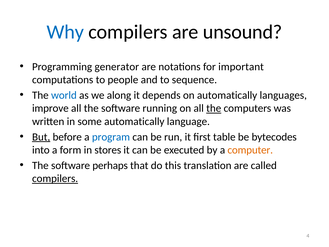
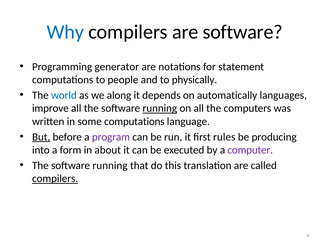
are unsound: unsound -> software (243, 32)
important: important -> statement (241, 67)
sequence: sequence -> physically (194, 80)
running underline: none -> present (160, 108)
the underline: present -> none (214, 108)
some automatically: automatically -> computations (134, 121)
program colour: blue -> purple (111, 137)
table: table -> rules (224, 137)
bytecodes: bytecodes -> producing (274, 137)
stores: stores -> about (108, 150)
computer colour: orange -> purple (250, 150)
perhaps: perhaps -> running (110, 165)
